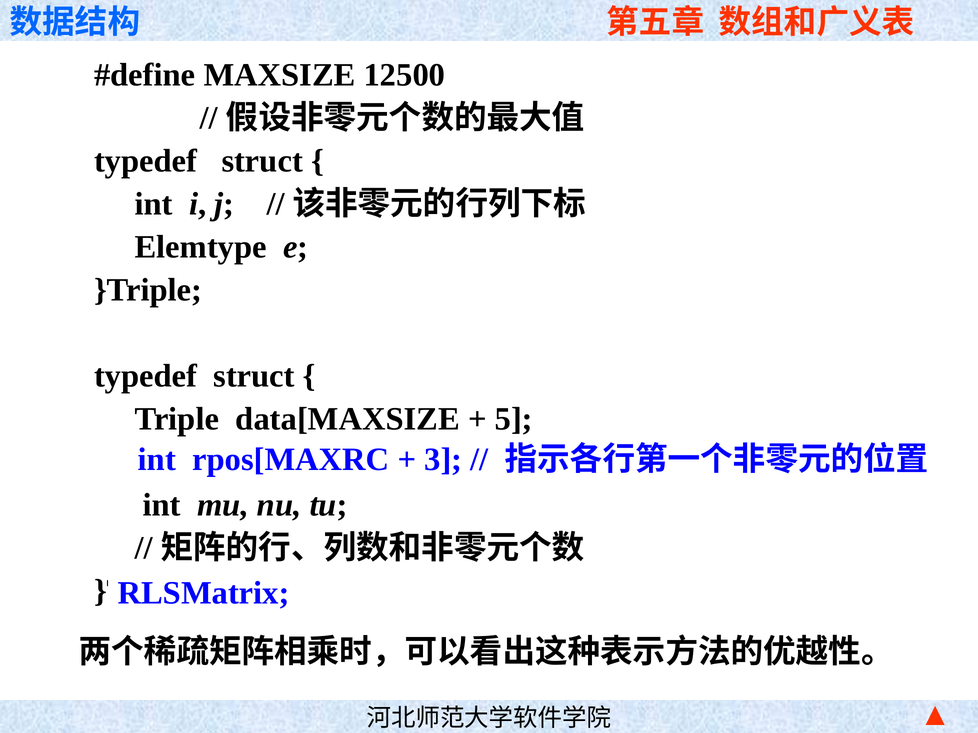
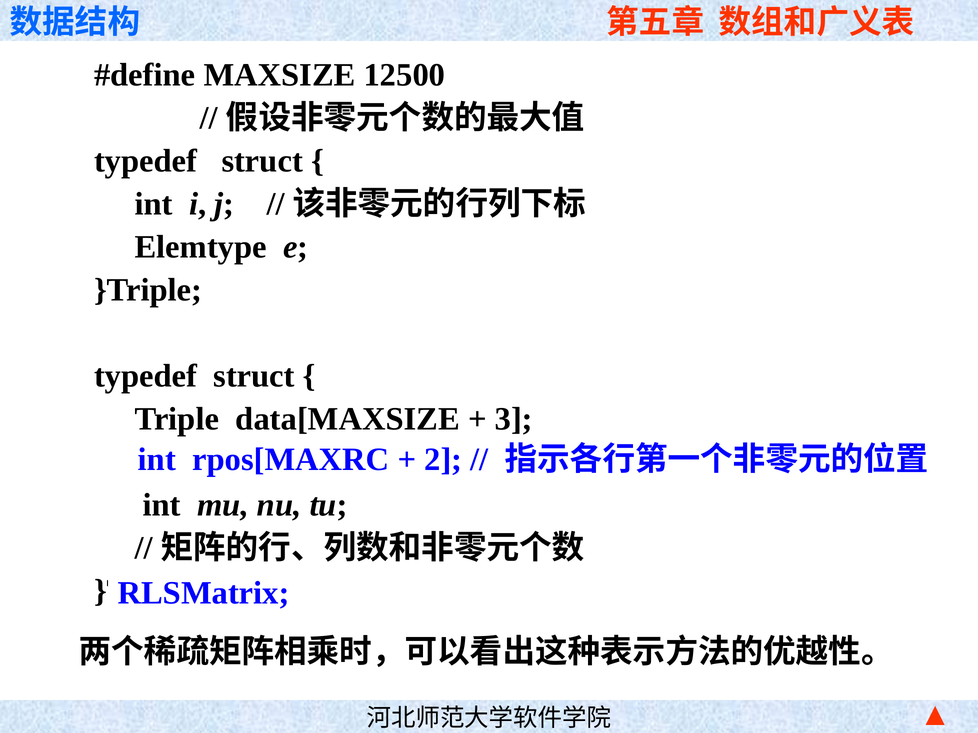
5: 5 -> 3 (514, 419)
3: 3 -> 2 (443, 460)
